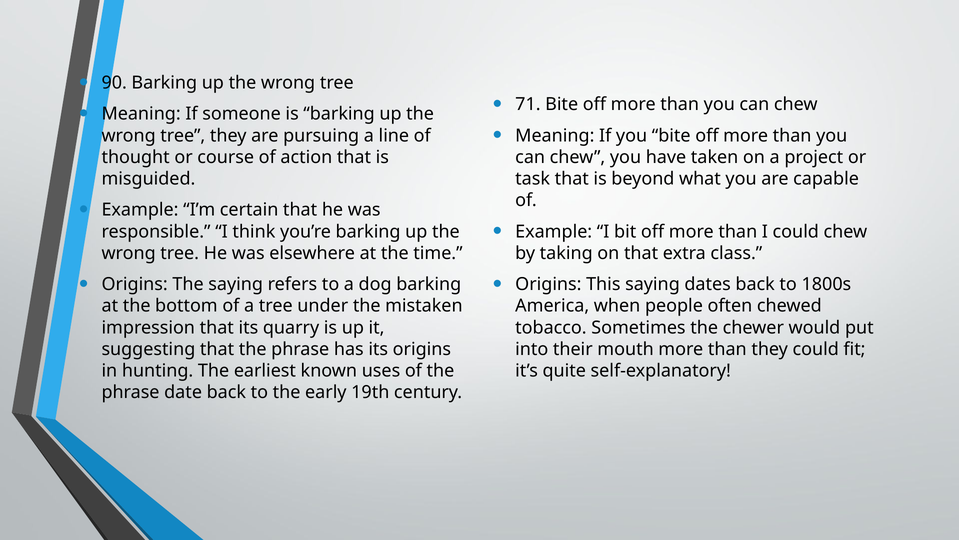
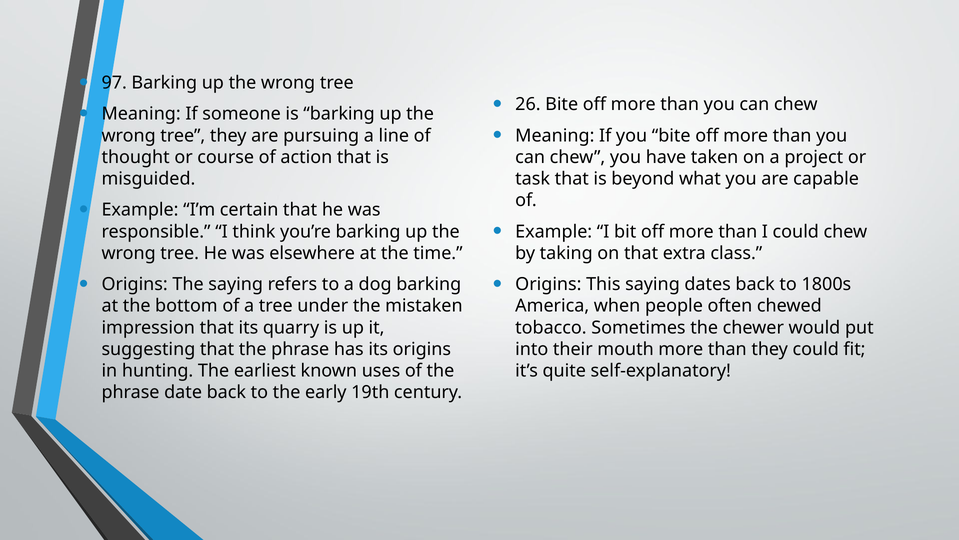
90: 90 -> 97 (114, 83)
71: 71 -> 26 (528, 104)
